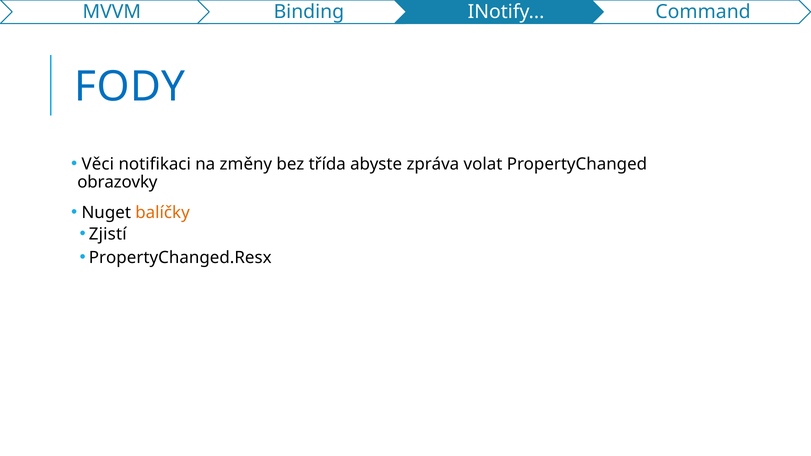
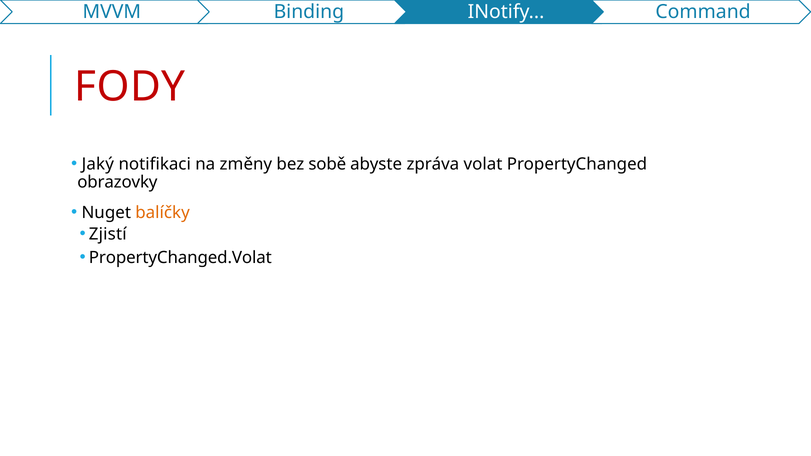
FODY colour: blue -> red (130, 87)
Věci: Věci -> Jaký (98, 164)
třída: třída -> sobě (327, 164)
PropertyChanged.Resx: PropertyChanged.Resx -> PropertyChanged.Volat (180, 258)
